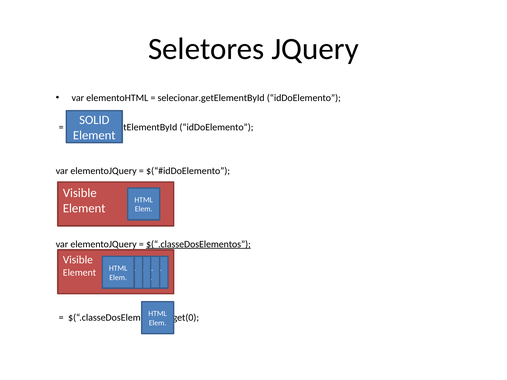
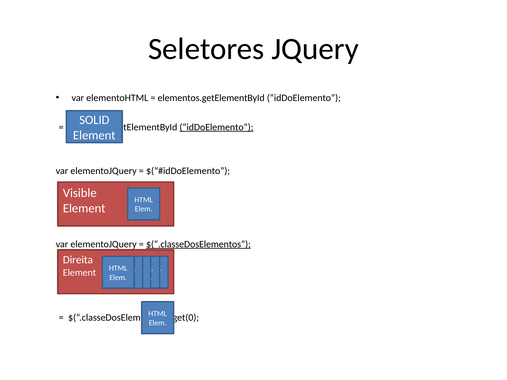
selecionar.getElementById: selecionar.getElementById -> elementos.getElementById (211, 98)
idDoElemento underline: none -> present (216, 127)
Visible: Visible -> Direita (78, 260)
